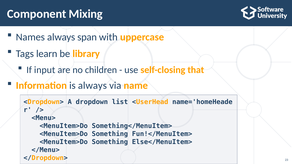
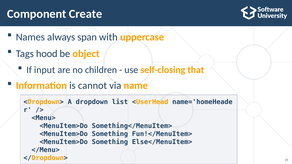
Mixing: Mixing -> Create (86, 14)
learn: learn -> hood (47, 54)
library: library -> object (86, 54)
is always: always -> cannot (92, 86)
